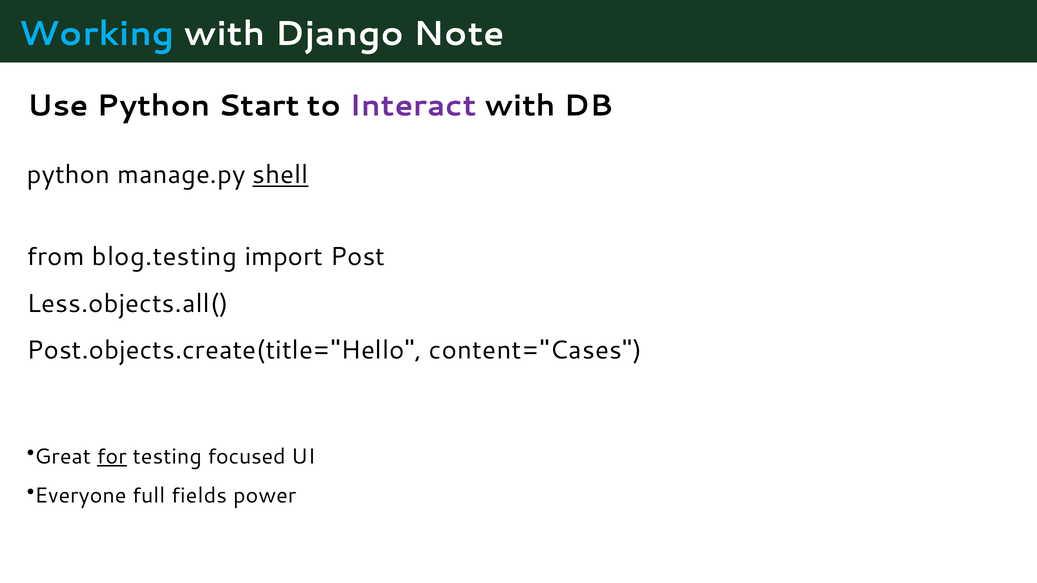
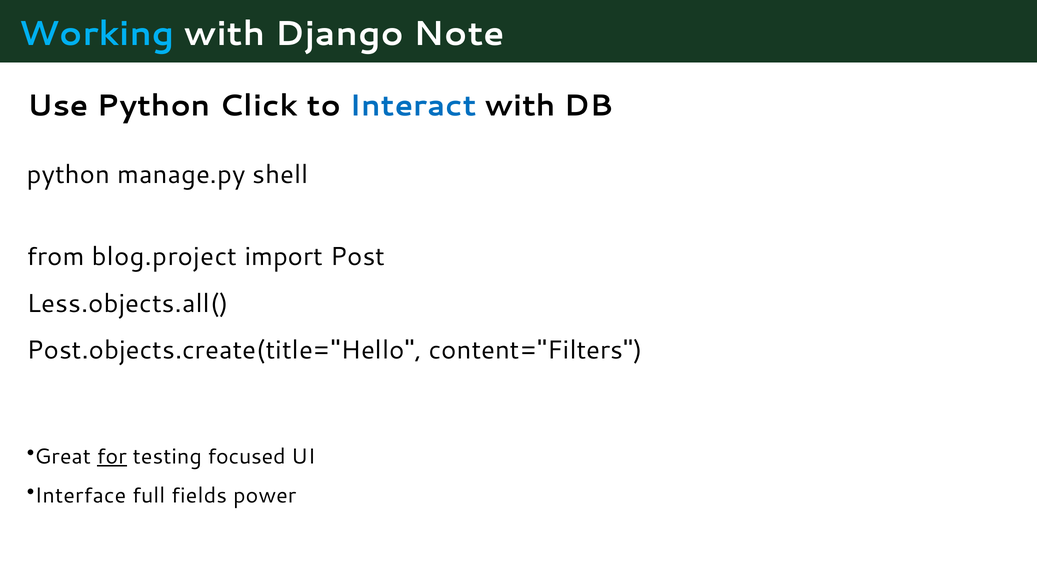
Start: Start -> Click (259, 106)
Interact colour: purple -> blue (413, 106)
shell underline: present -> none (281, 175)
blog.testing: blog.testing -> blog.project (164, 257)
content="Cases: content="Cases -> content="Filters (536, 350)
Everyone: Everyone -> Interface (80, 496)
